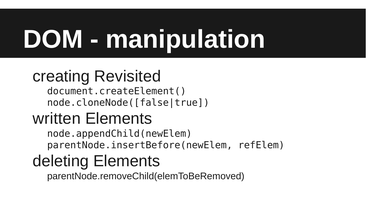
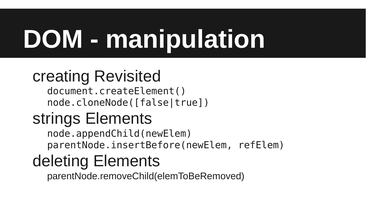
written: written -> strings (57, 118)
